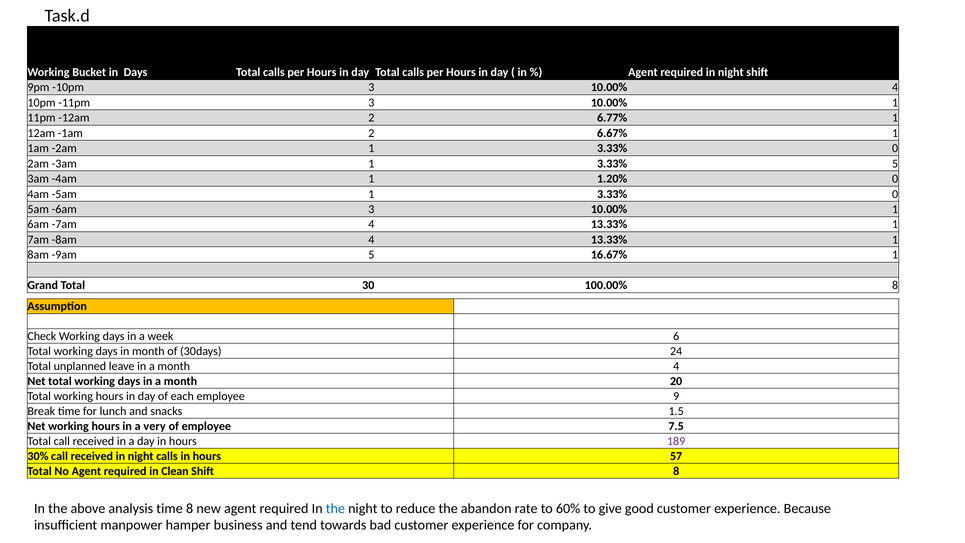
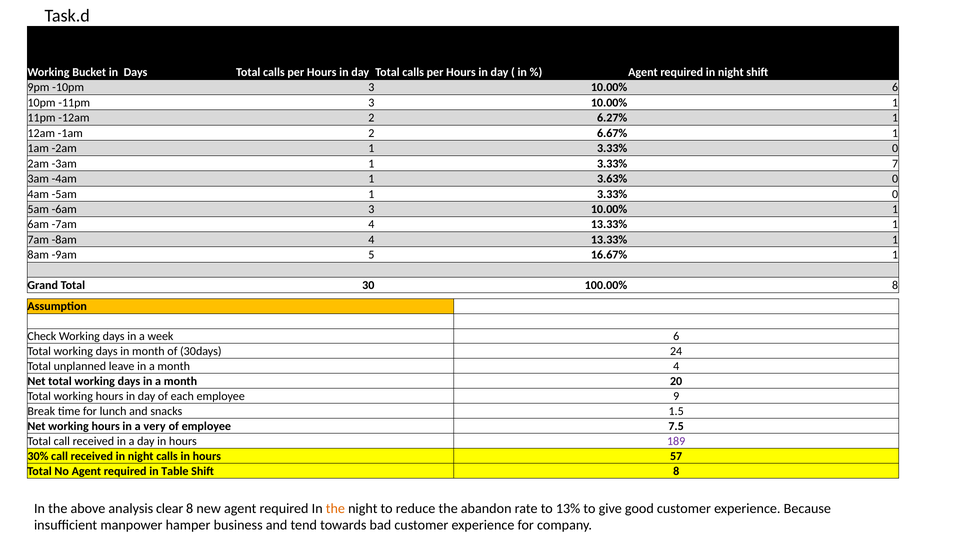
10.00% 4: 4 -> 6 (895, 87)
6.77%: 6.77% -> 6.27% (612, 118)
3.33% 5: 5 -> 7 (895, 164)
1.20%: 1.20% -> 3.63% (612, 179)
Clean: Clean -> Table (175, 471)
analysis time: time -> clear (170, 508)
the colour: blue -> orange (335, 508)
60%: 60% -> 13% (568, 508)
